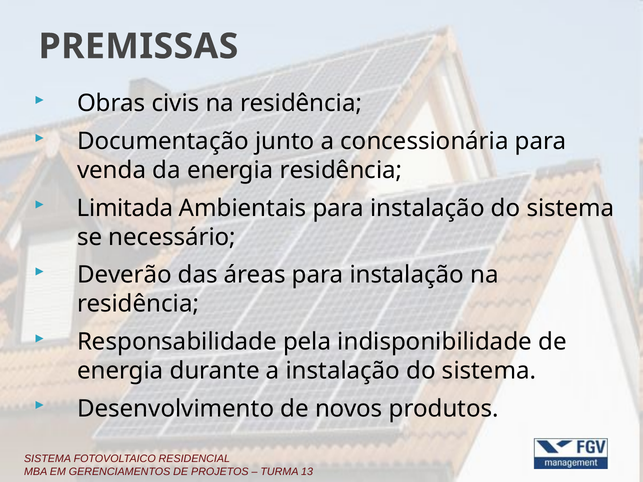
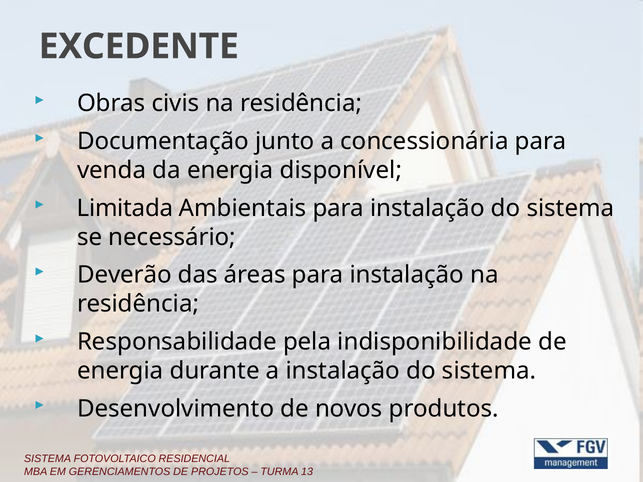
PREMISSAS: PREMISSAS -> EXCEDENTE (139, 46)
energia residência: residência -> disponível (341, 170)
